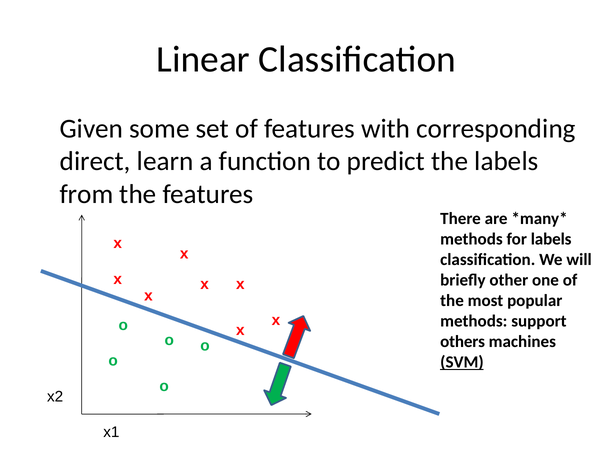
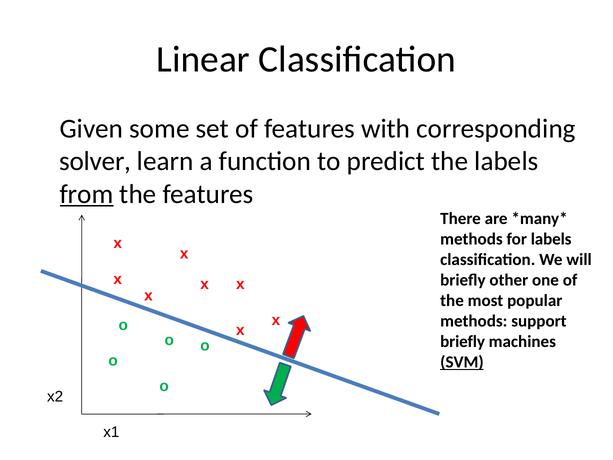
direct: direct -> solver (95, 161)
from underline: none -> present (87, 194)
others: others -> briefly (463, 341)
